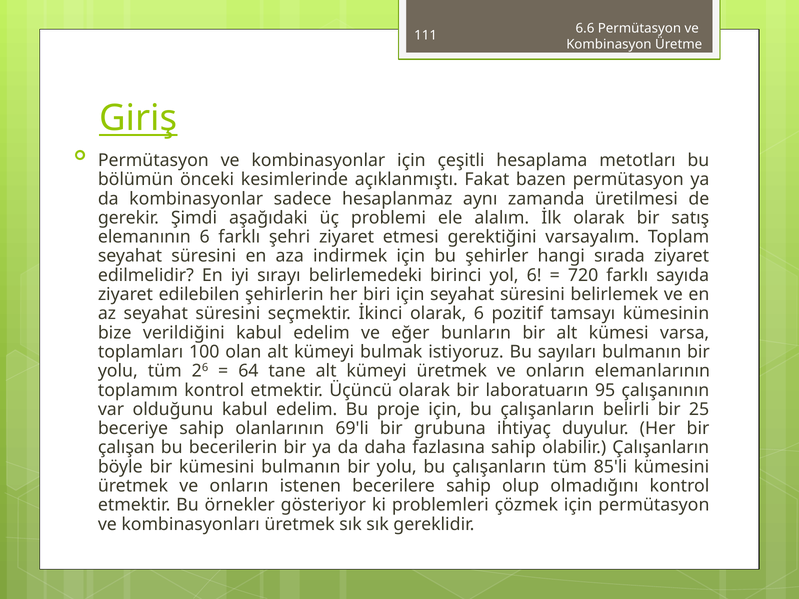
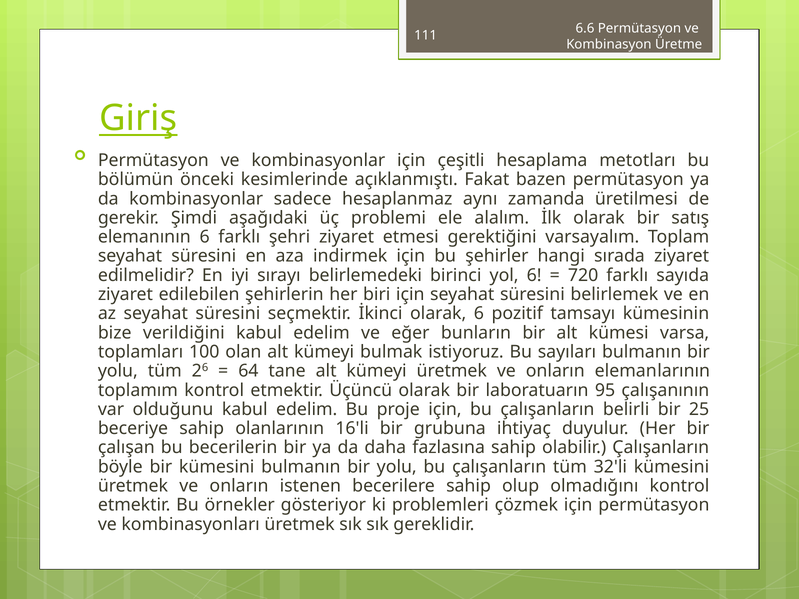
69'li: 69'li -> 16'li (352, 429)
85'li: 85'li -> 32'li (610, 467)
